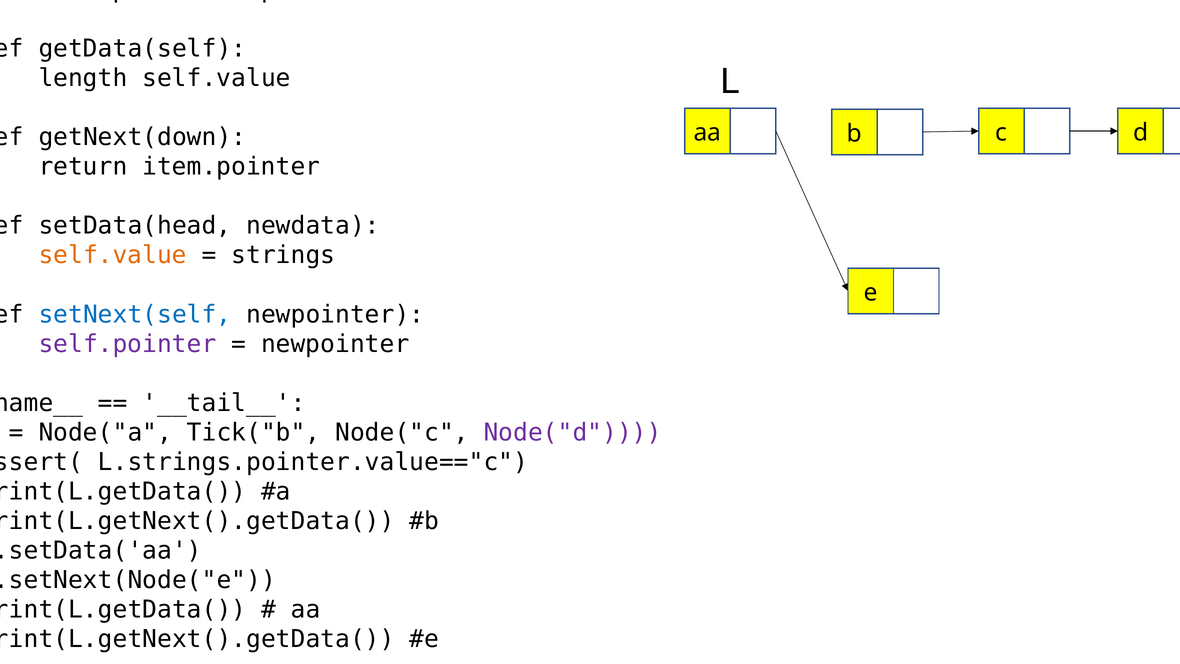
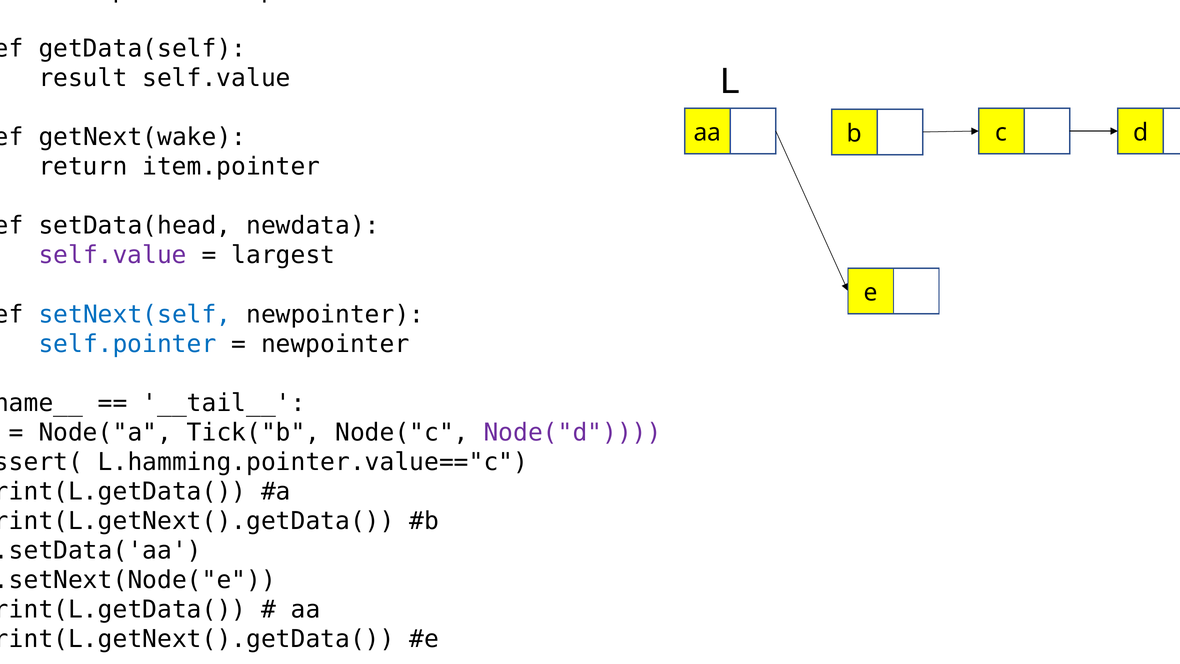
length: length -> result (83, 78)
getNext(down: getNext(down -> getNext(wake (142, 137)
self.value colour: orange -> purple (113, 255)
strings: strings -> largest (283, 255)
self.pointer colour: purple -> blue (127, 344)
L.strings.pointer.value=="c: L.strings.pointer.value=="c -> L.hamming.pointer.value=="c (313, 462)
